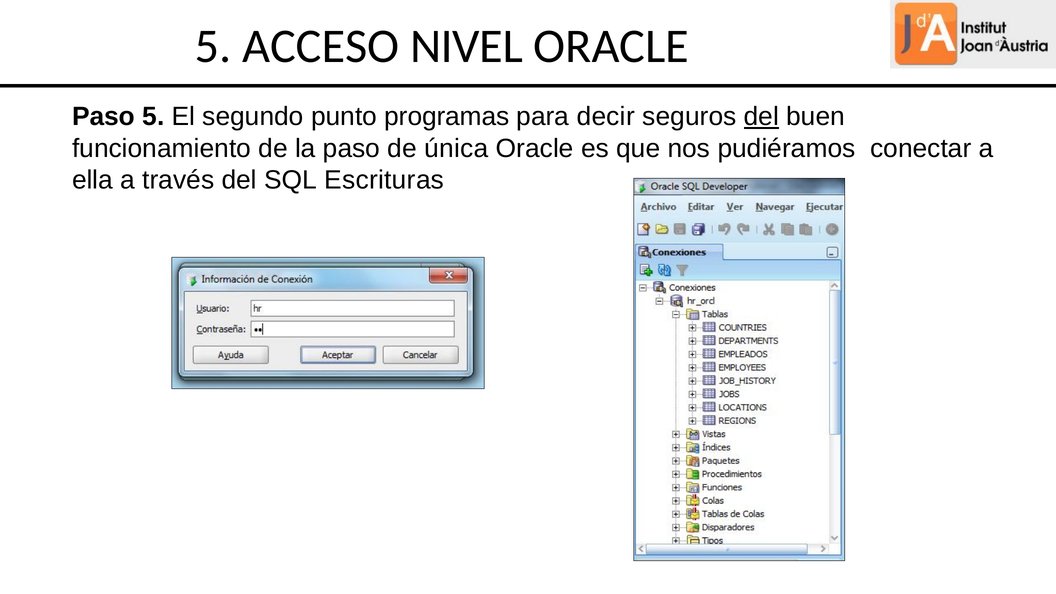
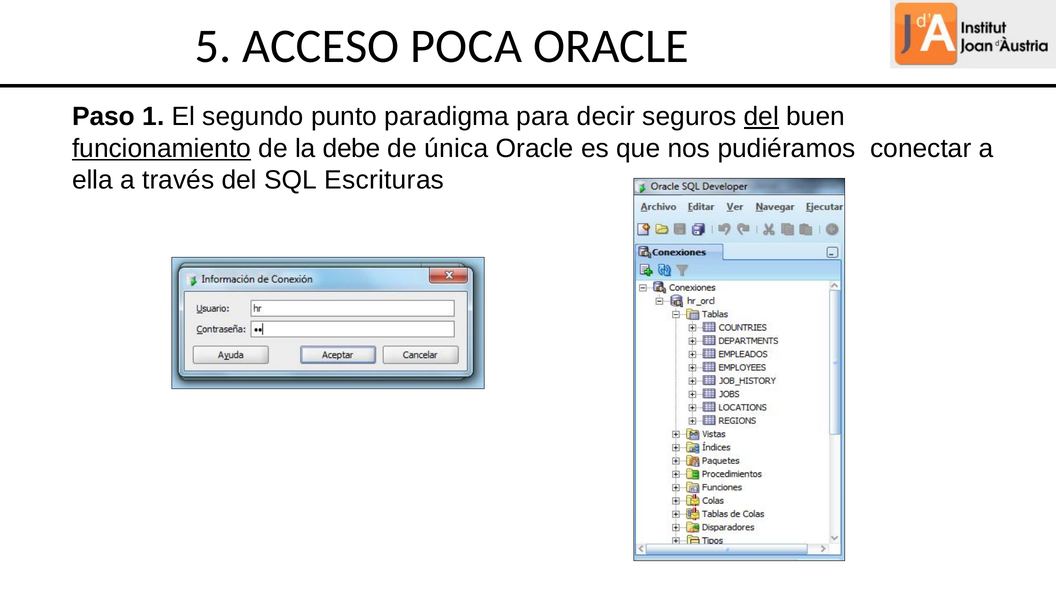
NIVEL: NIVEL -> POCA (466, 46)
Paso 5: 5 -> 1 (153, 117)
programas: programas -> paradigma (447, 117)
funcionamiento underline: none -> present (162, 148)
la paso: paso -> debe (352, 148)
